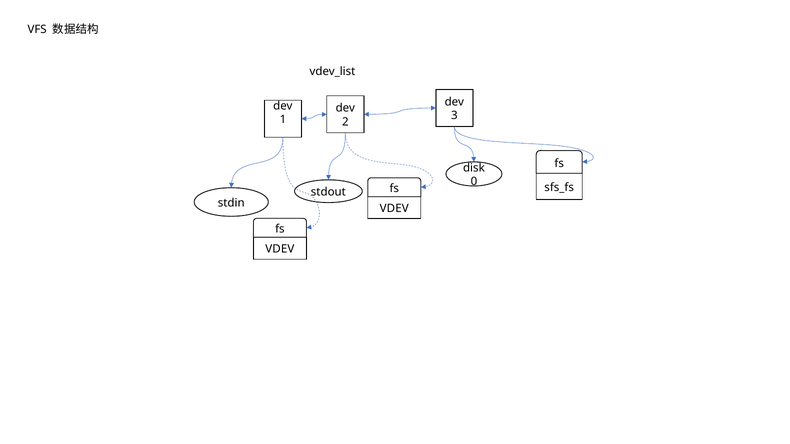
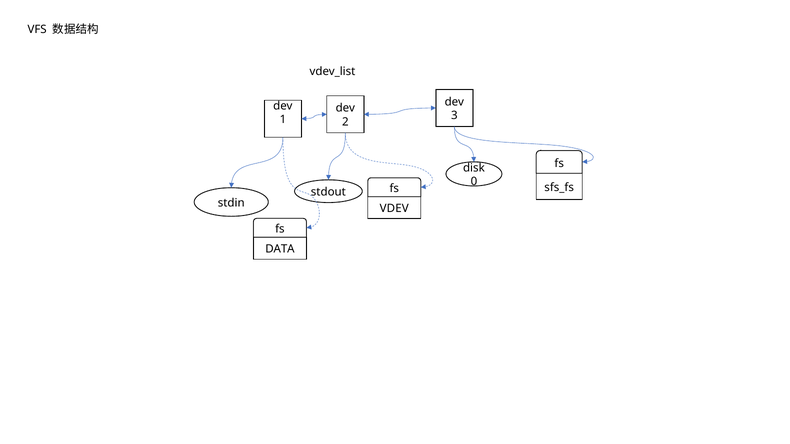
VDEV: VDEV -> DATA (280, 249)
